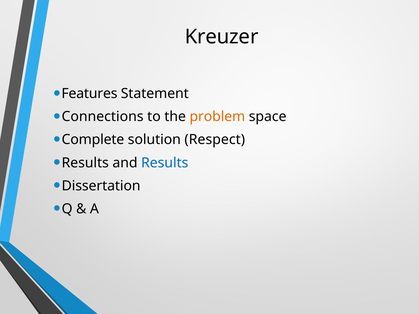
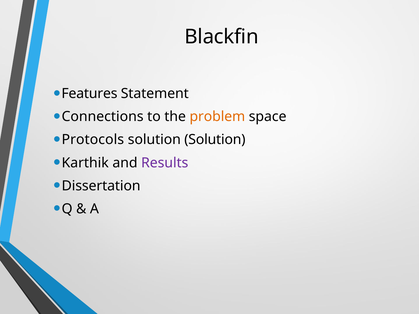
Kreuzer: Kreuzer -> Blackfin (222, 37)
Complete: Complete -> Protocols (93, 140)
solution Respect: Respect -> Solution (215, 140)
Results: Results -> Karthik (85, 163)
Results colour: blue -> purple (165, 163)
